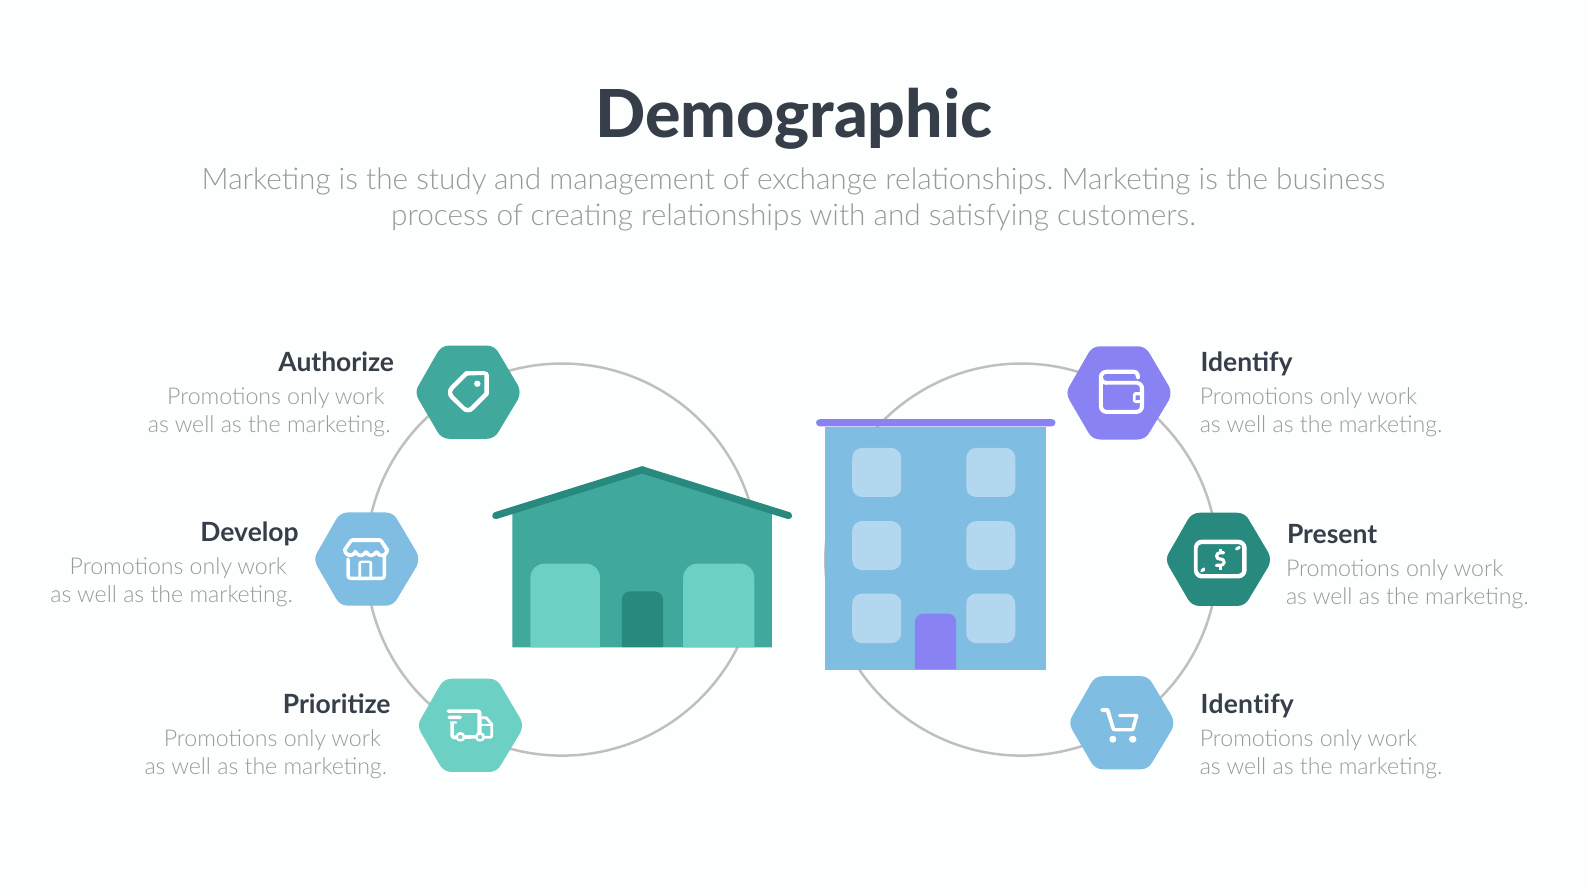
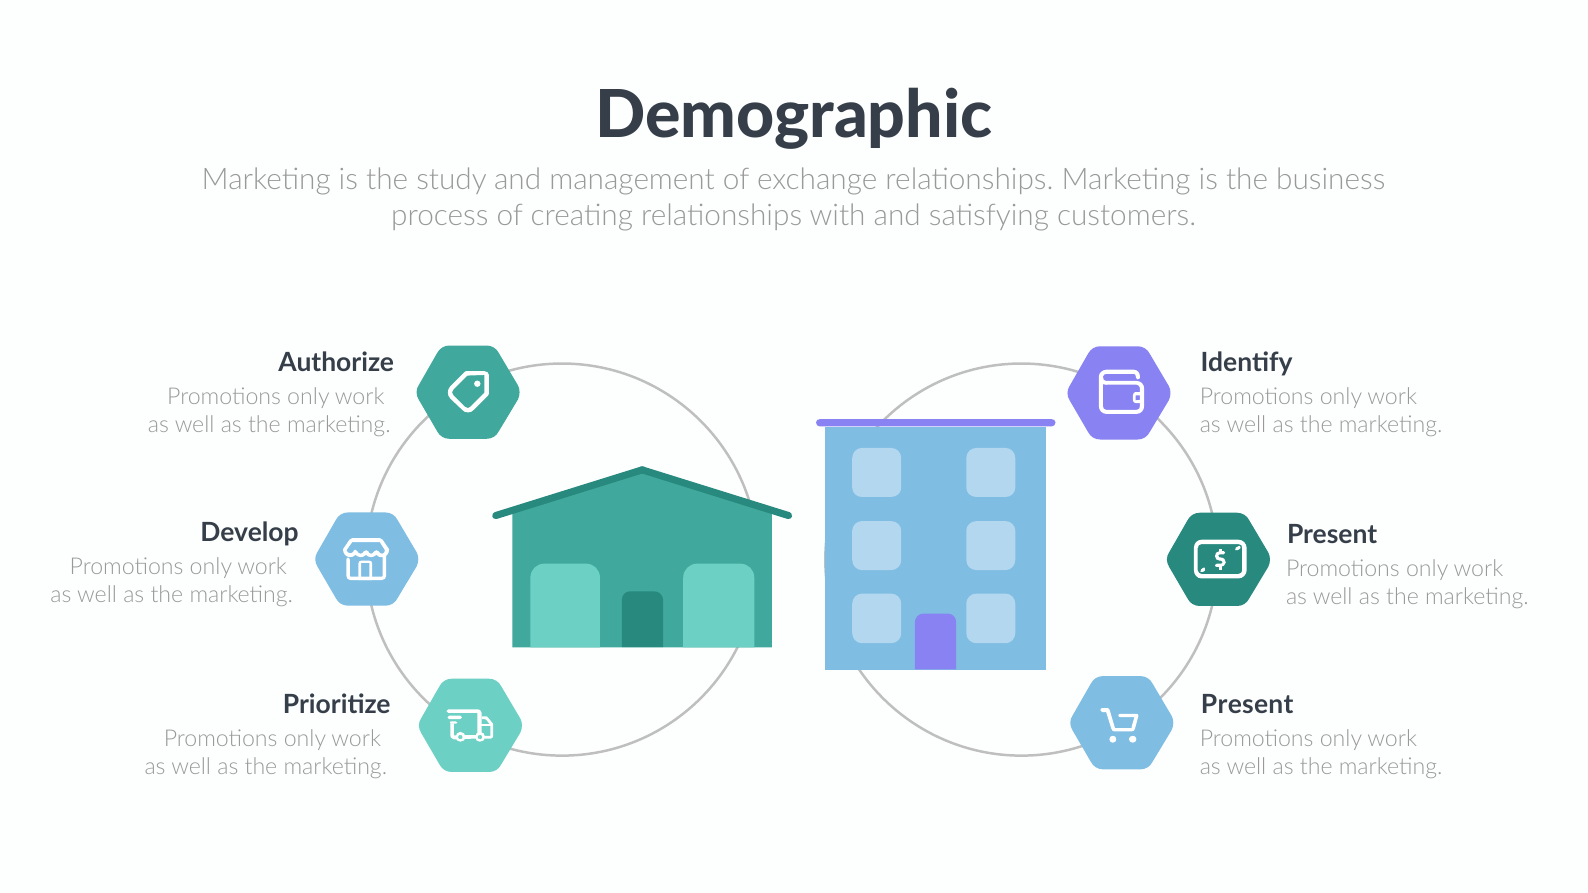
Identify: Identify -> Present (1247, 705)
